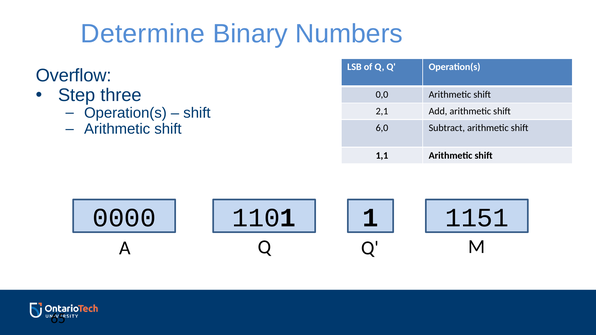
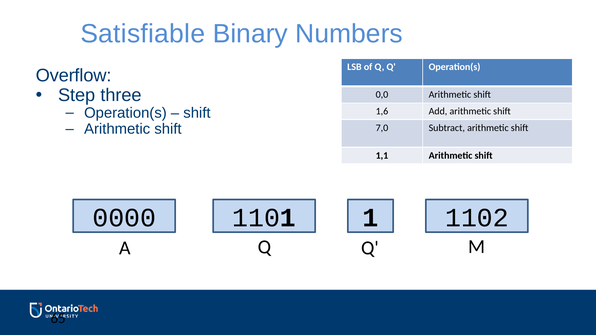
Determine: Determine -> Satisfiable (143, 34)
2,1: 2,1 -> 1,6 (382, 111)
6,0: 6,0 -> 7,0 (382, 128)
1151: 1151 -> 1102 (477, 218)
